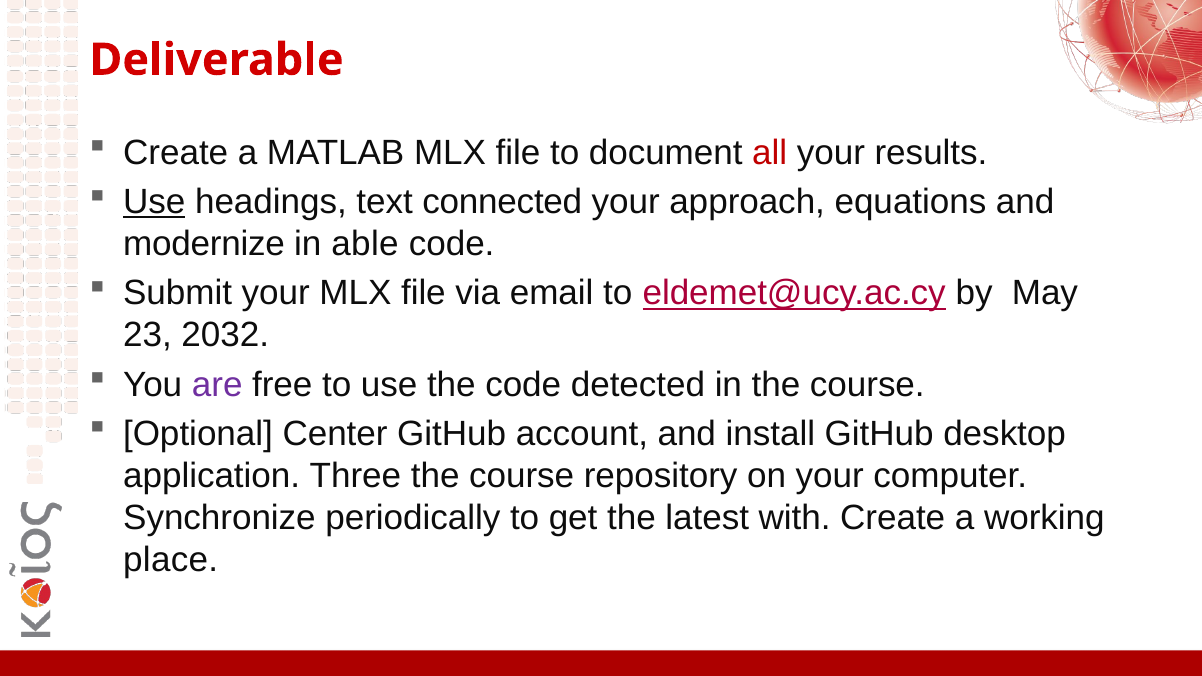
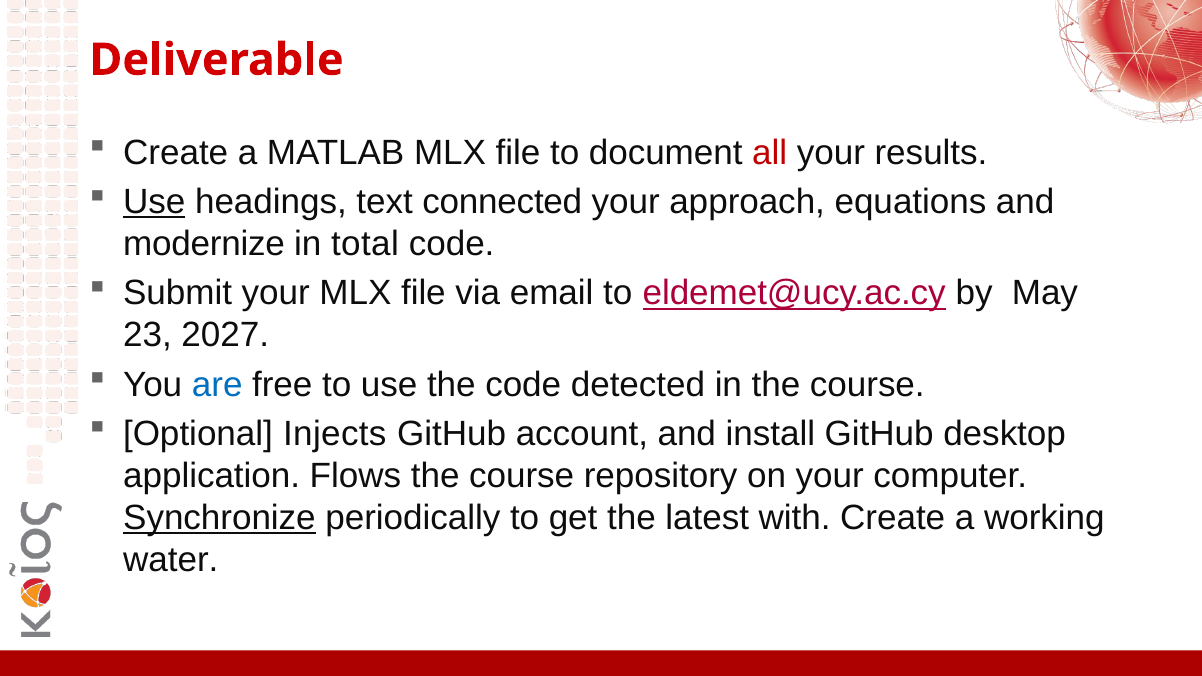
able: able -> total (365, 244)
2032: 2032 -> 2027 (225, 335)
are colour: purple -> blue (217, 385)
Center: Center -> Injects (335, 434)
Three: Three -> Flows (355, 476)
Synchronize underline: none -> present (219, 518)
place: place -> water (171, 560)
